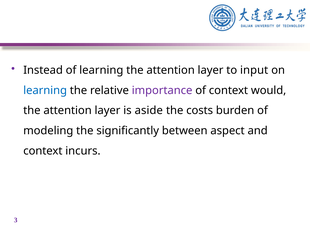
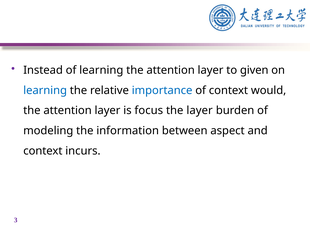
input: input -> given (254, 70)
importance colour: purple -> blue (162, 90)
aside: aside -> focus (149, 110)
the costs: costs -> layer (200, 110)
significantly: significantly -> information (128, 130)
